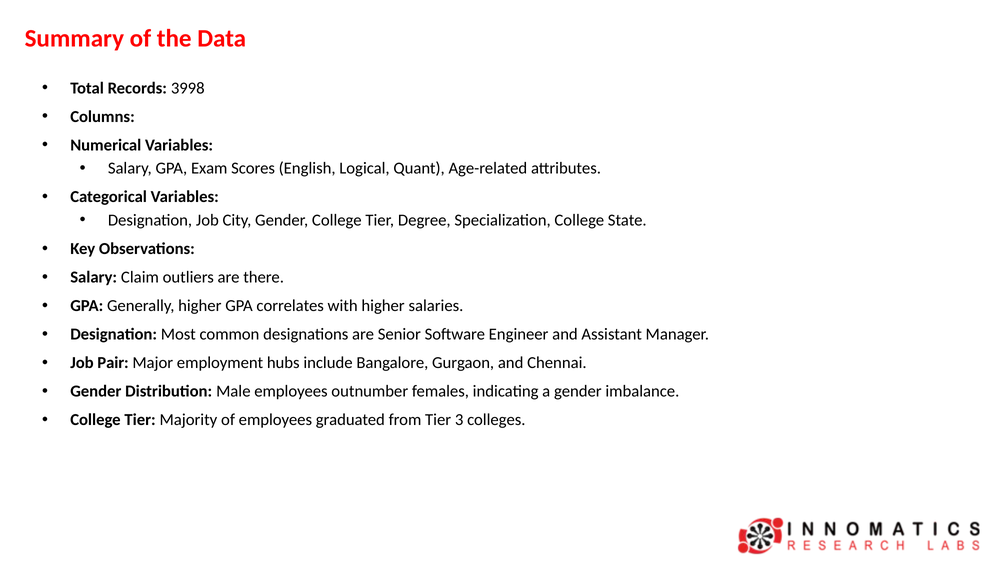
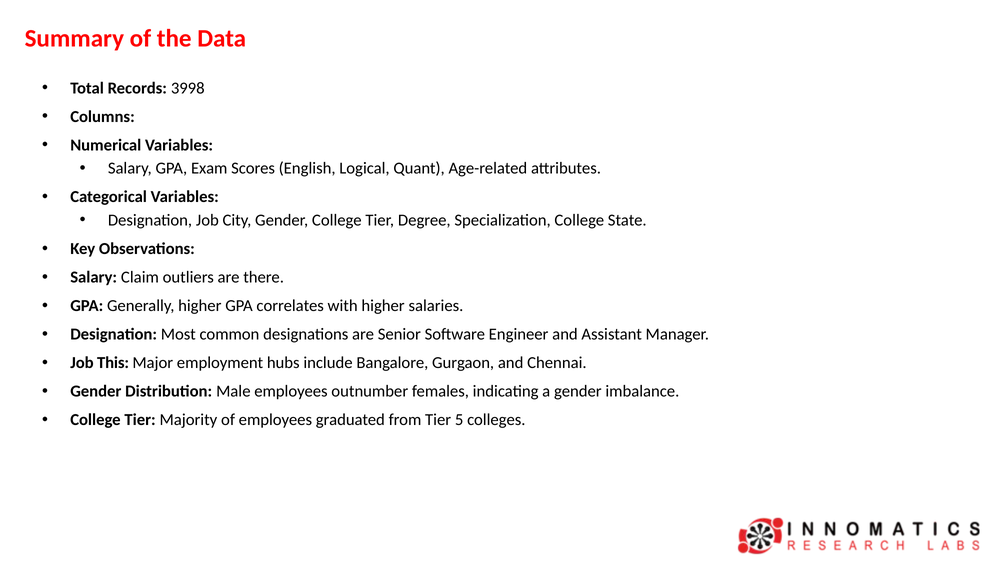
Pair: Pair -> This (113, 363)
3: 3 -> 5 (459, 420)
